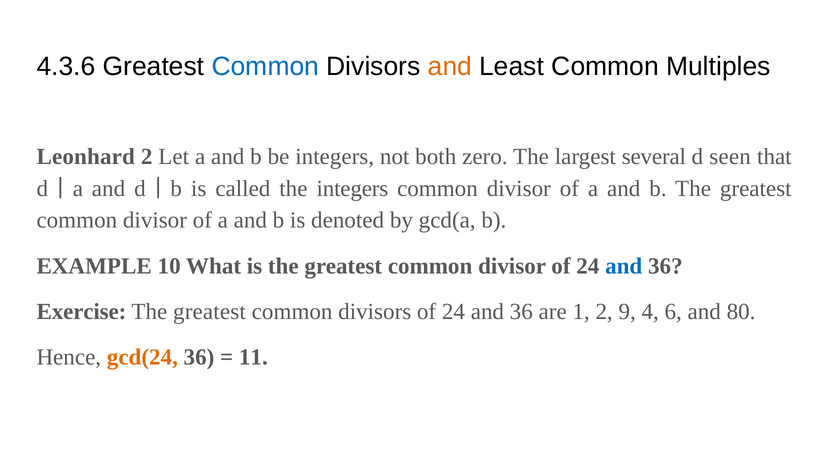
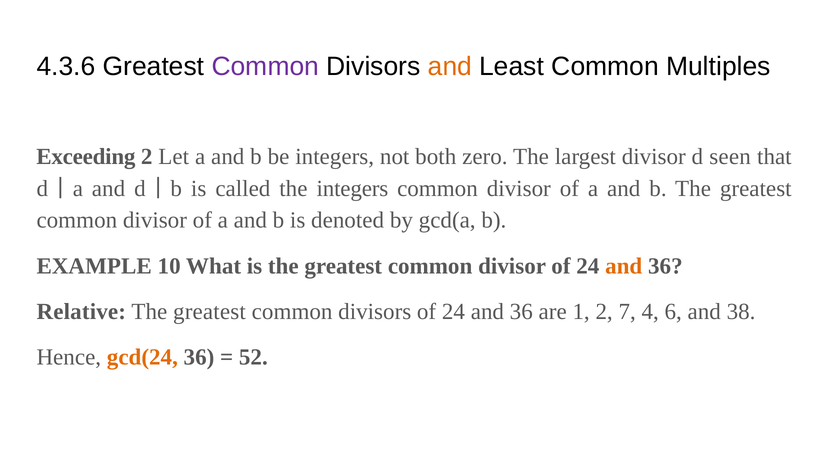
Common colour: blue -> purple (265, 66)
Leonhard: Leonhard -> Exceeding (86, 156)
largest several: several -> divisor (654, 156)
and colour: blue -> orange (624, 266)
Exercise: Exercise -> Relative (81, 311)
9: 9 -> 7 (627, 311)
80: 80 -> 38 (741, 311)
11: 11 -> 52 (253, 357)
